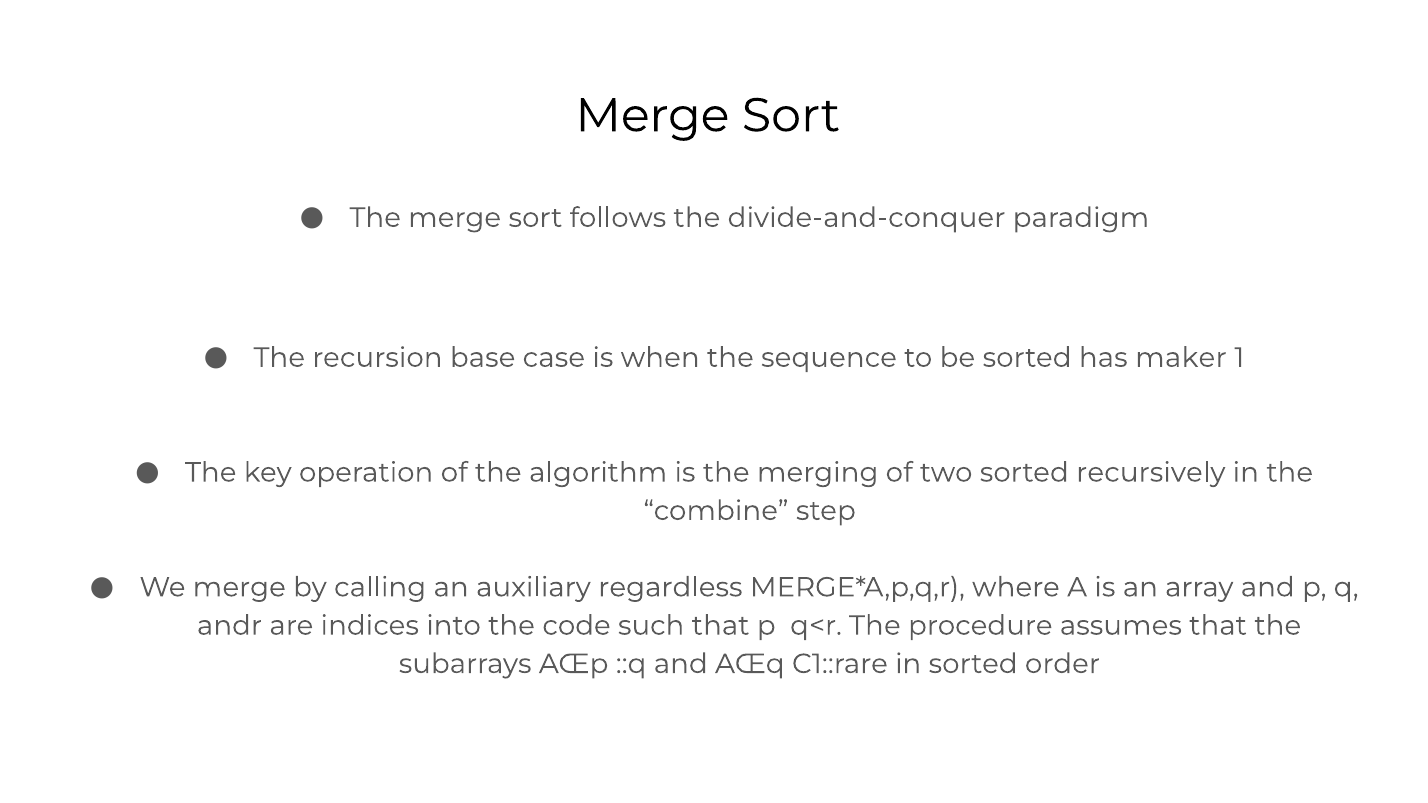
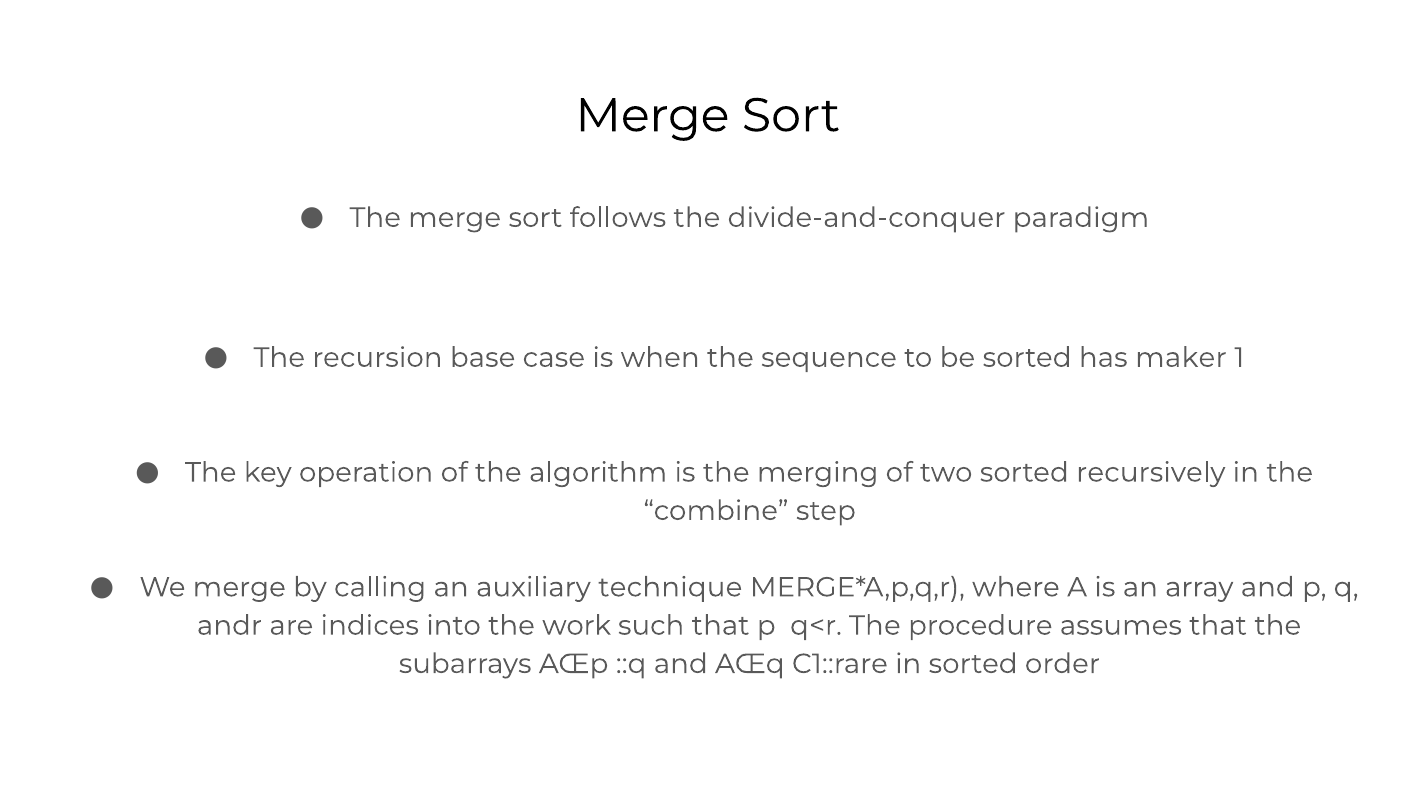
regardless: regardless -> technique (670, 588)
code: code -> work (577, 626)
